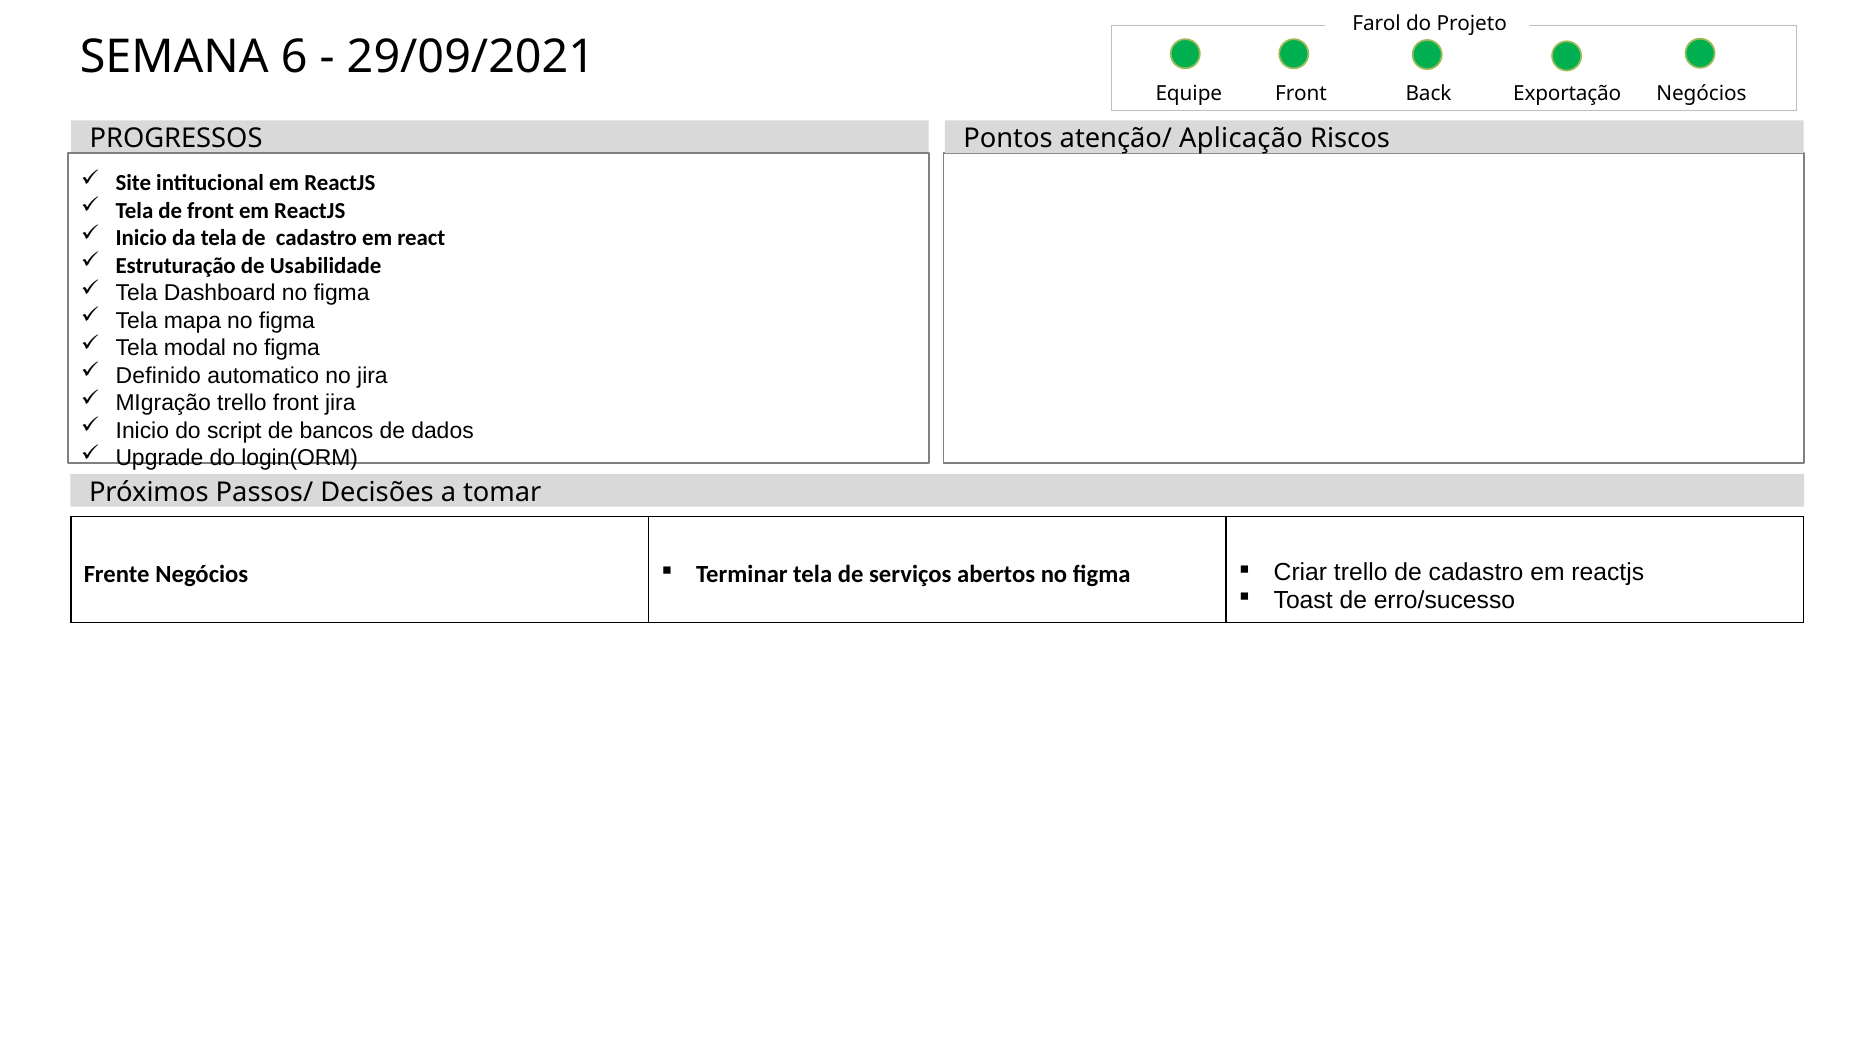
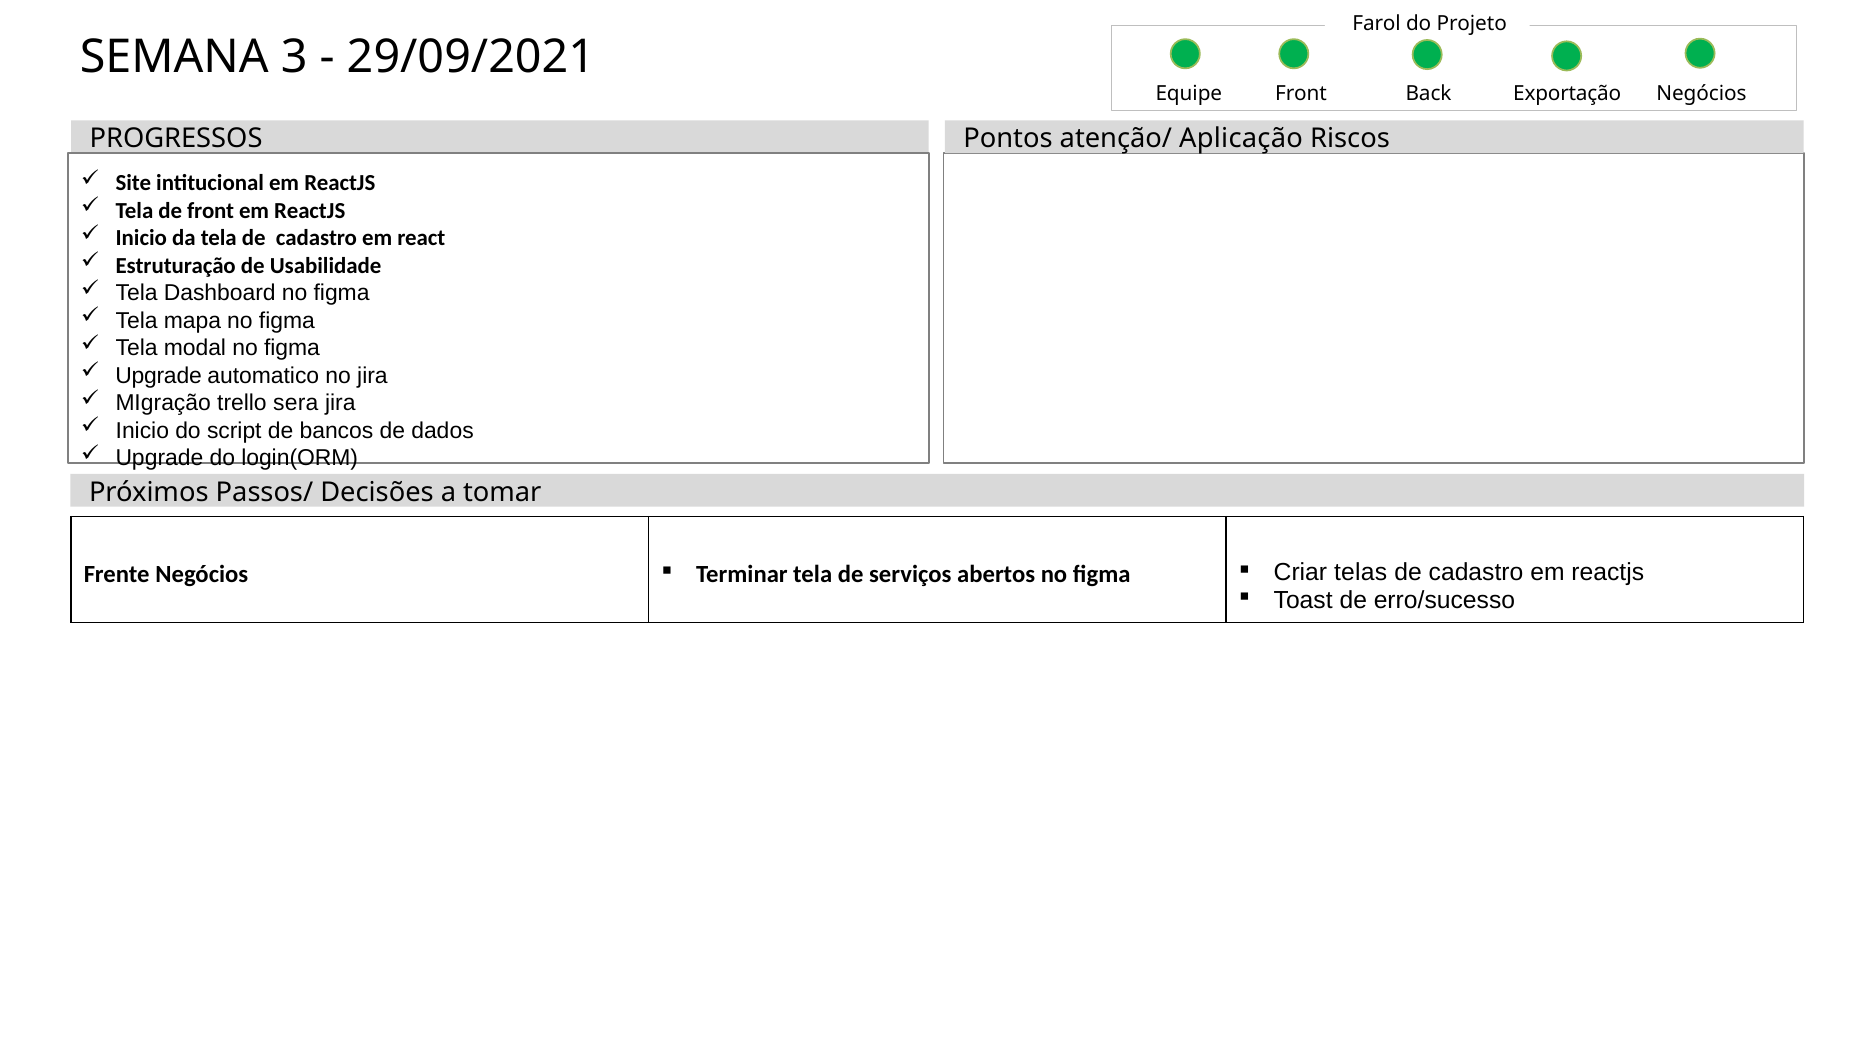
6: 6 -> 3 (294, 57)
Definido: Definido -> Upgrade (159, 376)
trello front: front -> sera (296, 403)
Criar trello: trello -> telas (1361, 573)
